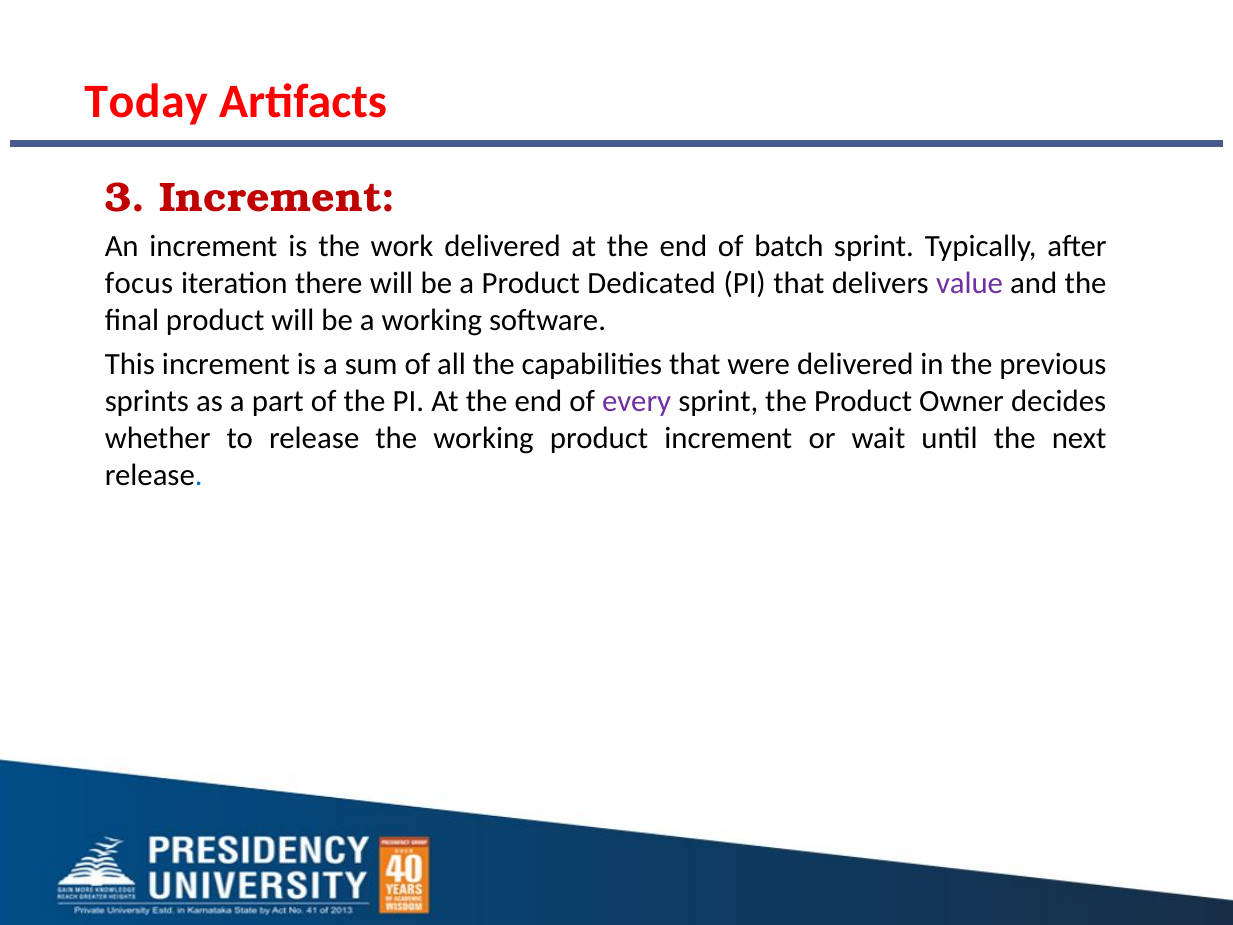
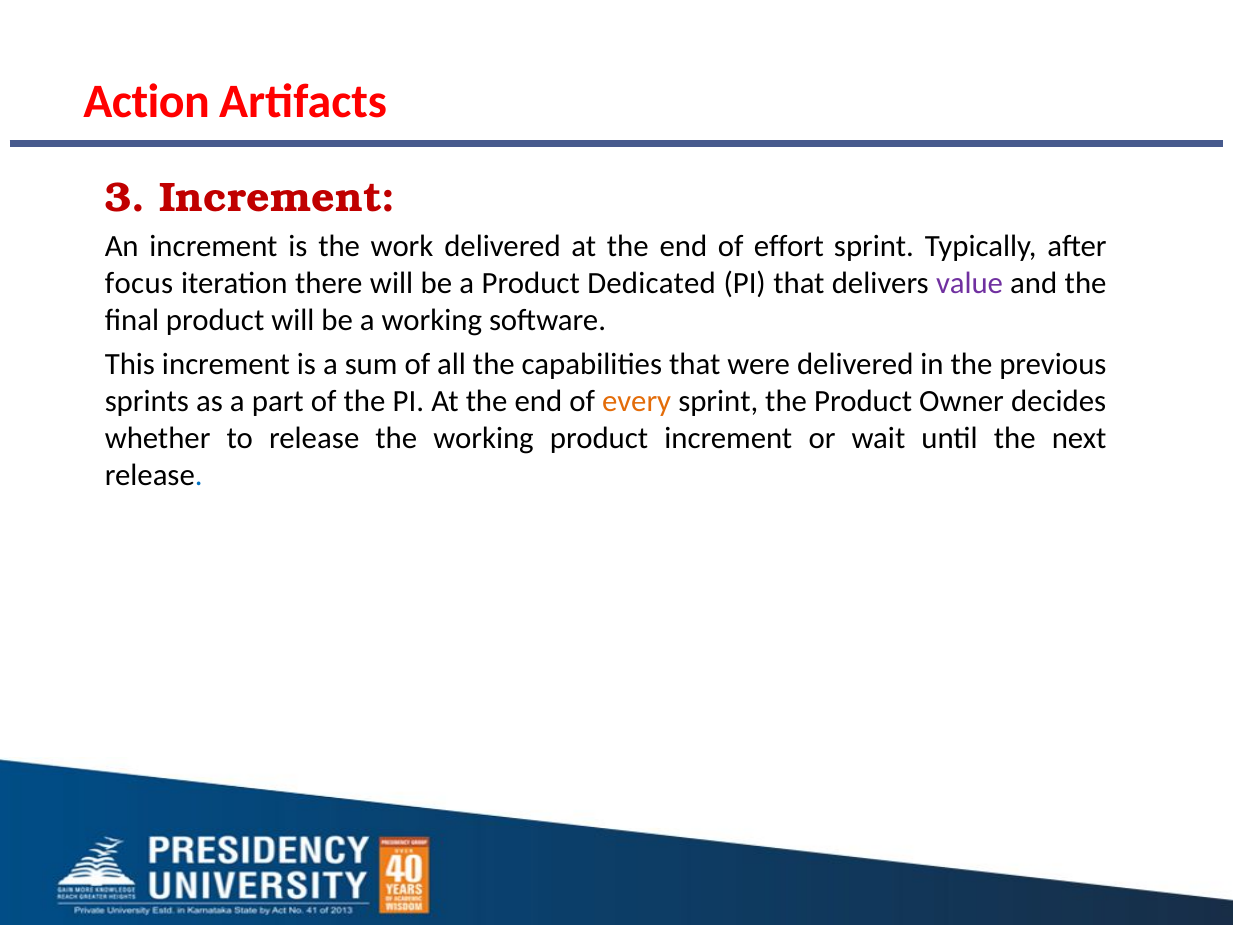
Today: Today -> Action (147, 102)
batch: batch -> effort (789, 247)
every colour: purple -> orange (637, 401)
